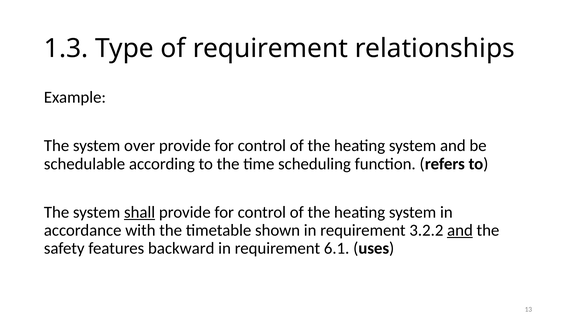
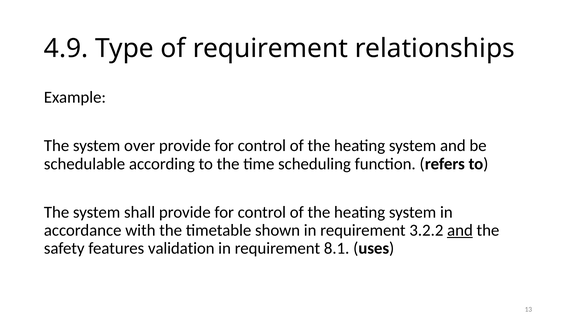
1.3: 1.3 -> 4.9 (66, 48)
shall underline: present -> none (140, 212)
backward: backward -> validation (181, 248)
6.1: 6.1 -> 8.1 (337, 248)
